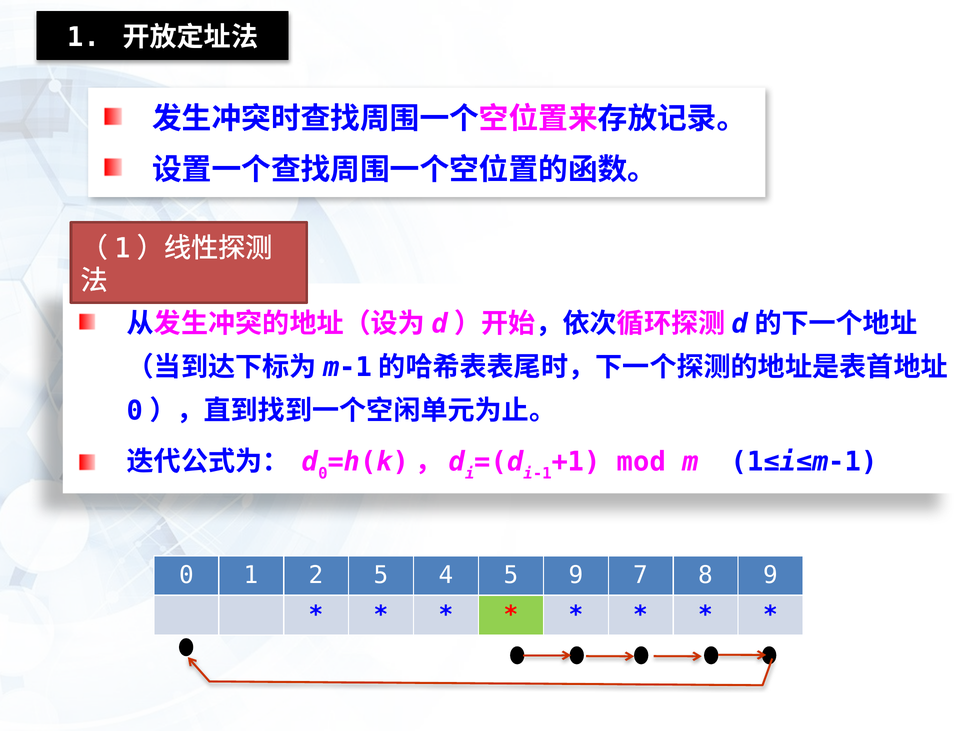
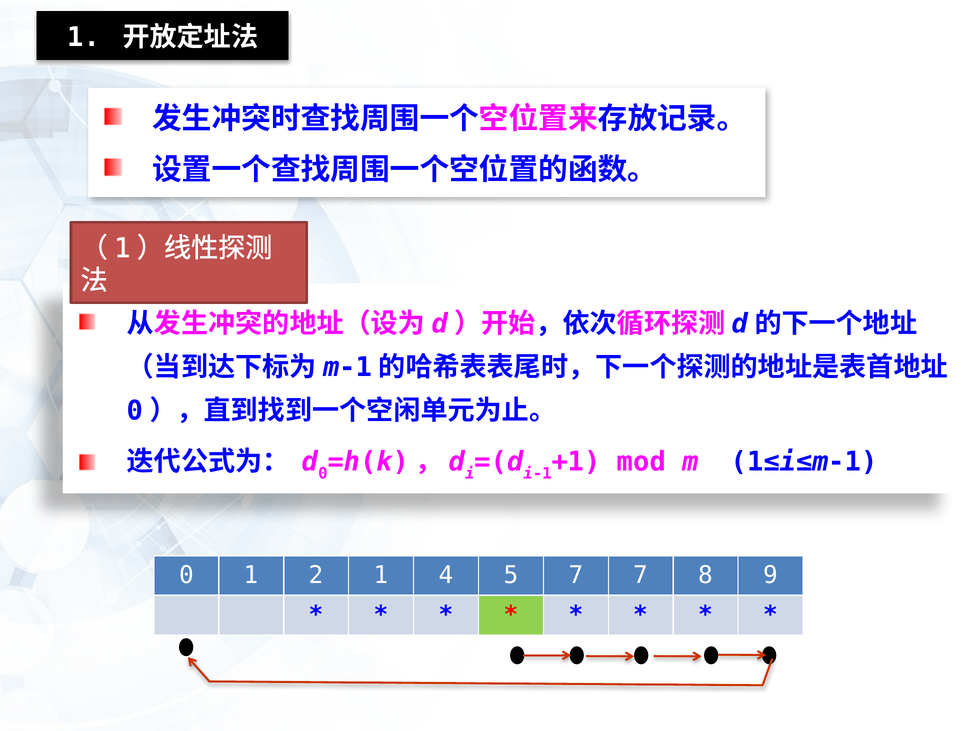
2 5: 5 -> 1 (381, 575)
5 9: 9 -> 7 (576, 575)
